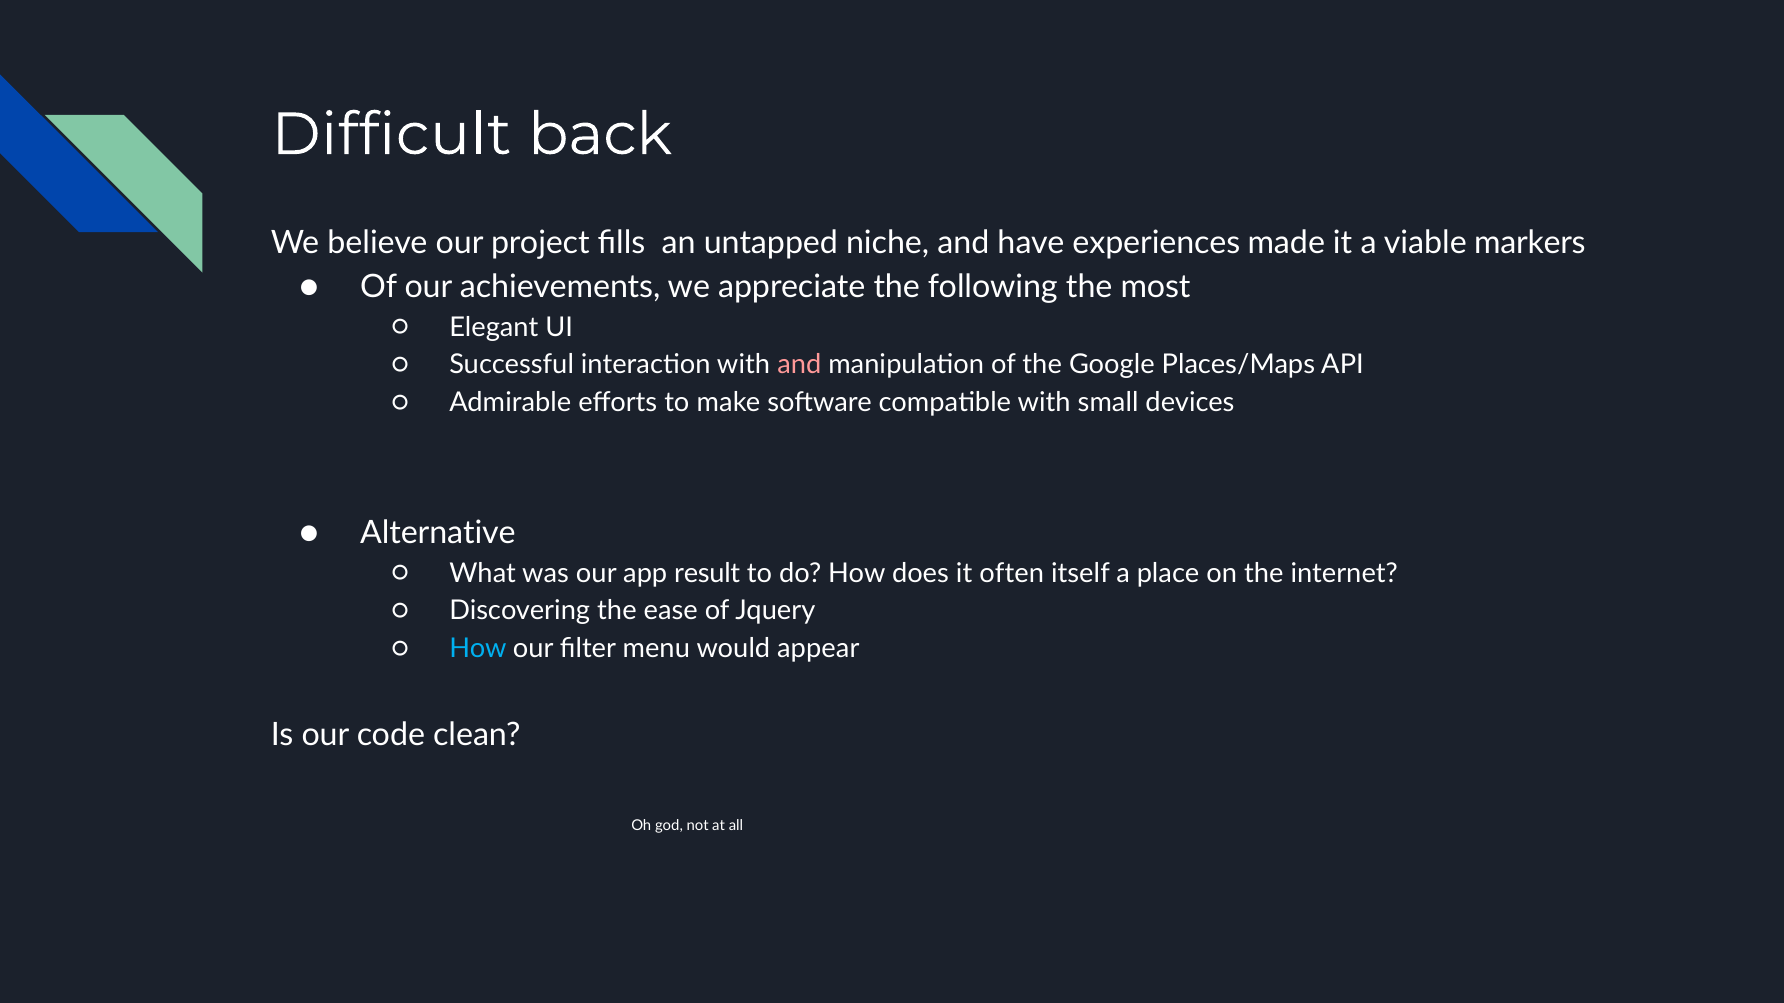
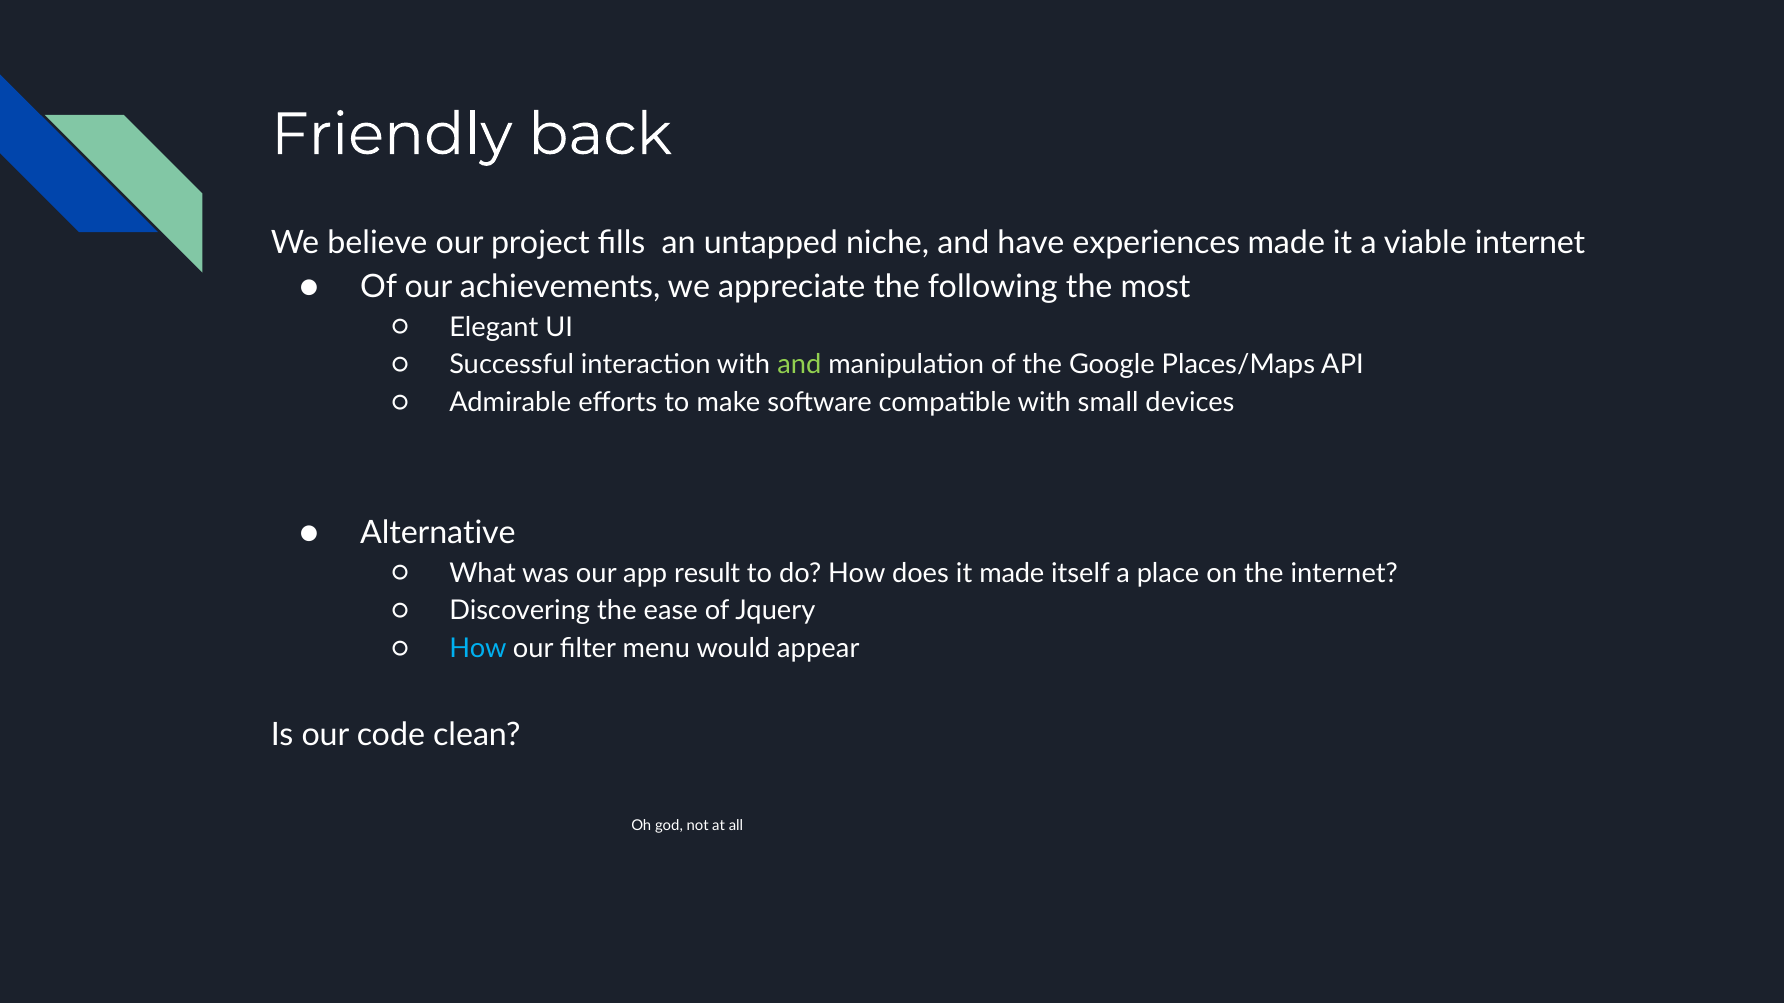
Difficult: Difficult -> Friendly (392, 135)
viable markers: markers -> internet (1530, 243)
and colour: pink -> light green (799, 365)
it often: often -> made (1012, 574)
